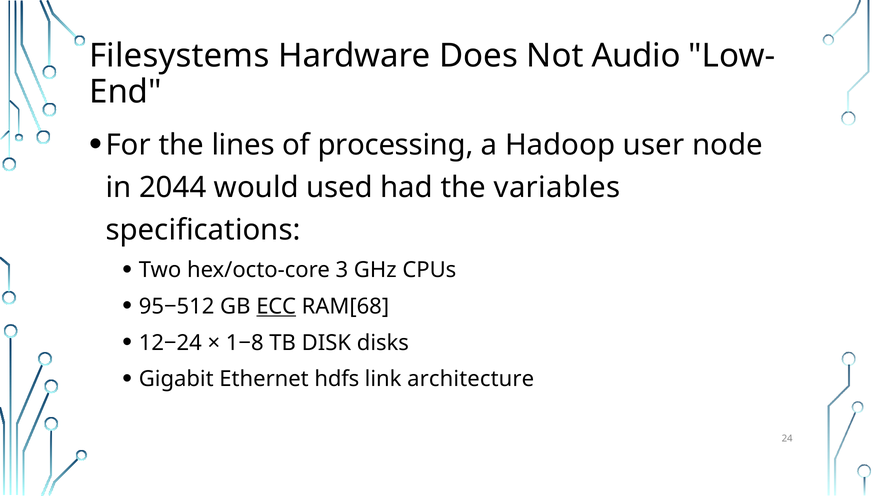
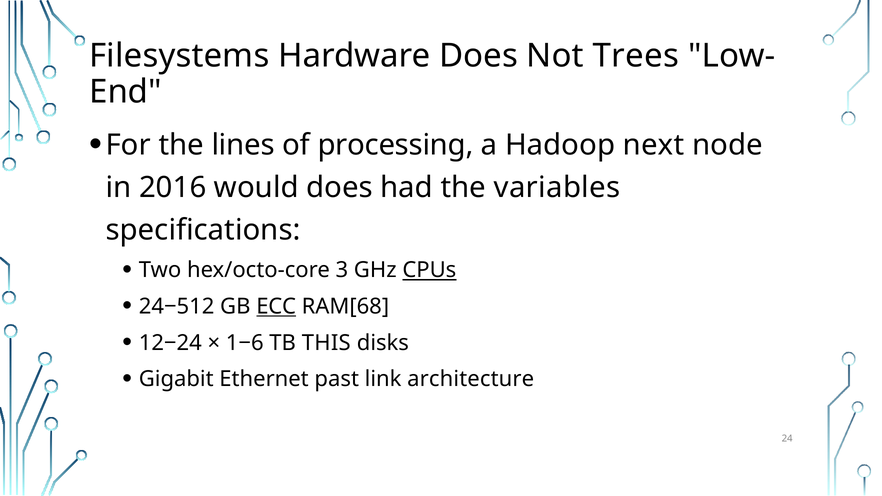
Audio: Audio -> Trees (636, 56)
user: user -> next (654, 145)
2044: 2044 -> 2016 (173, 188)
would used: used -> does (339, 188)
CPUs underline: none -> present (429, 270)
95−512: 95−512 -> 24−512 (177, 307)
1−8: 1−8 -> 1−6 (245, 343)
DISK: DISK -> THIS (326, 343)
hdfs: hdfs -> past (337, 379)
